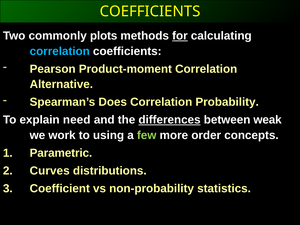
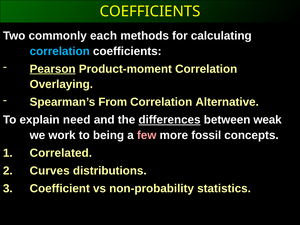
plots: plots -> each (104, 36)
for underline: present -> none (180, 36)
Pearson underline: none -> present (53, 69)
Alternative: Alternative -> Overlaying (61, 84)
Does: Does -> From (113, 102)
Probability: Probability -> Alternative (227, 102)
using: using -> being (109, 135)
few colour: light green -> pink (147, 135)
order: order -> fossil (206, 135)
Parametric: Parametric -> Correlated (61, 153)
